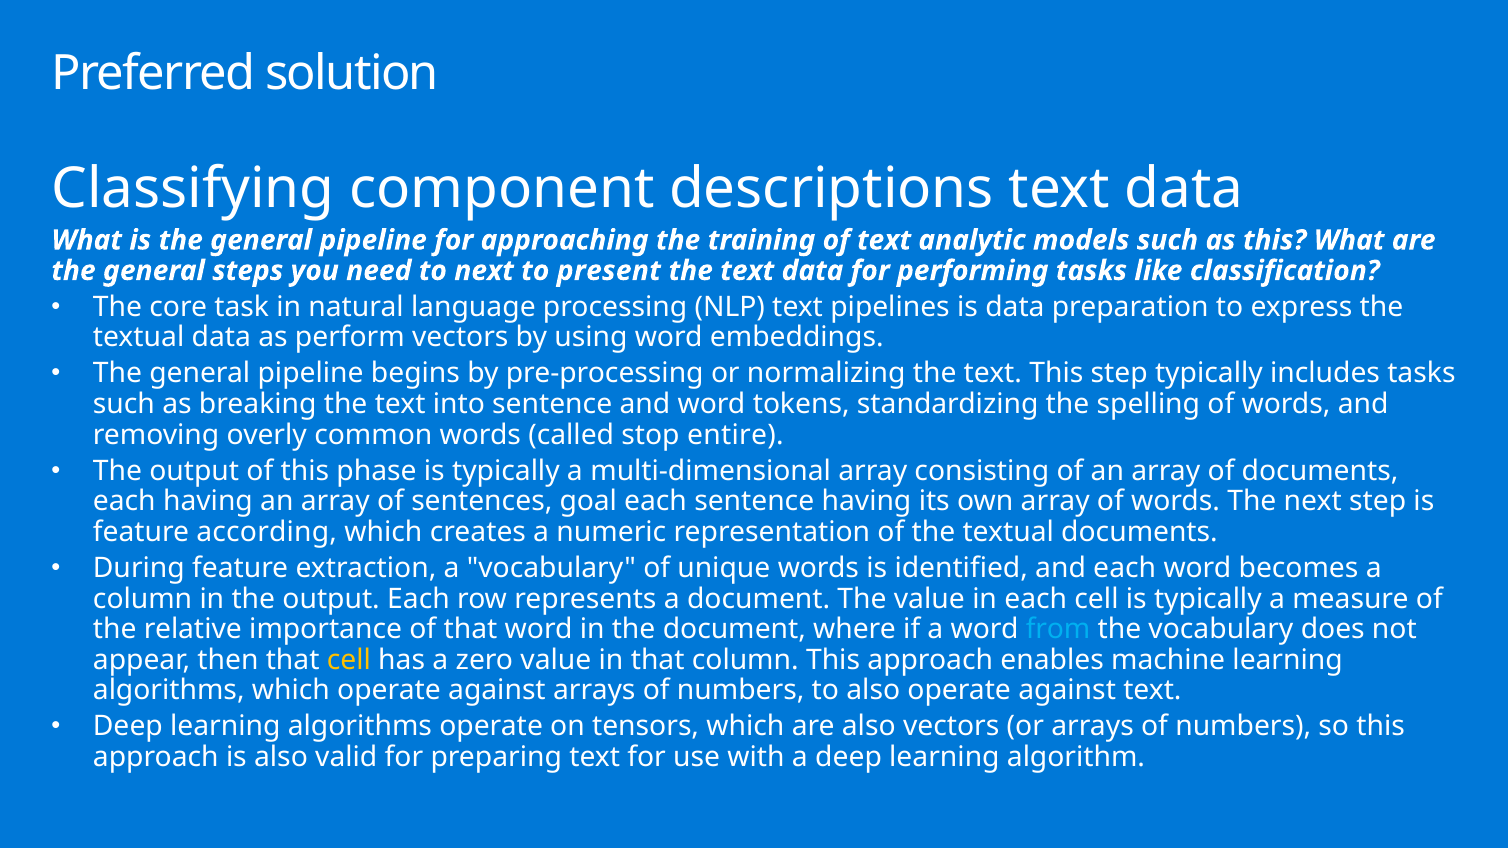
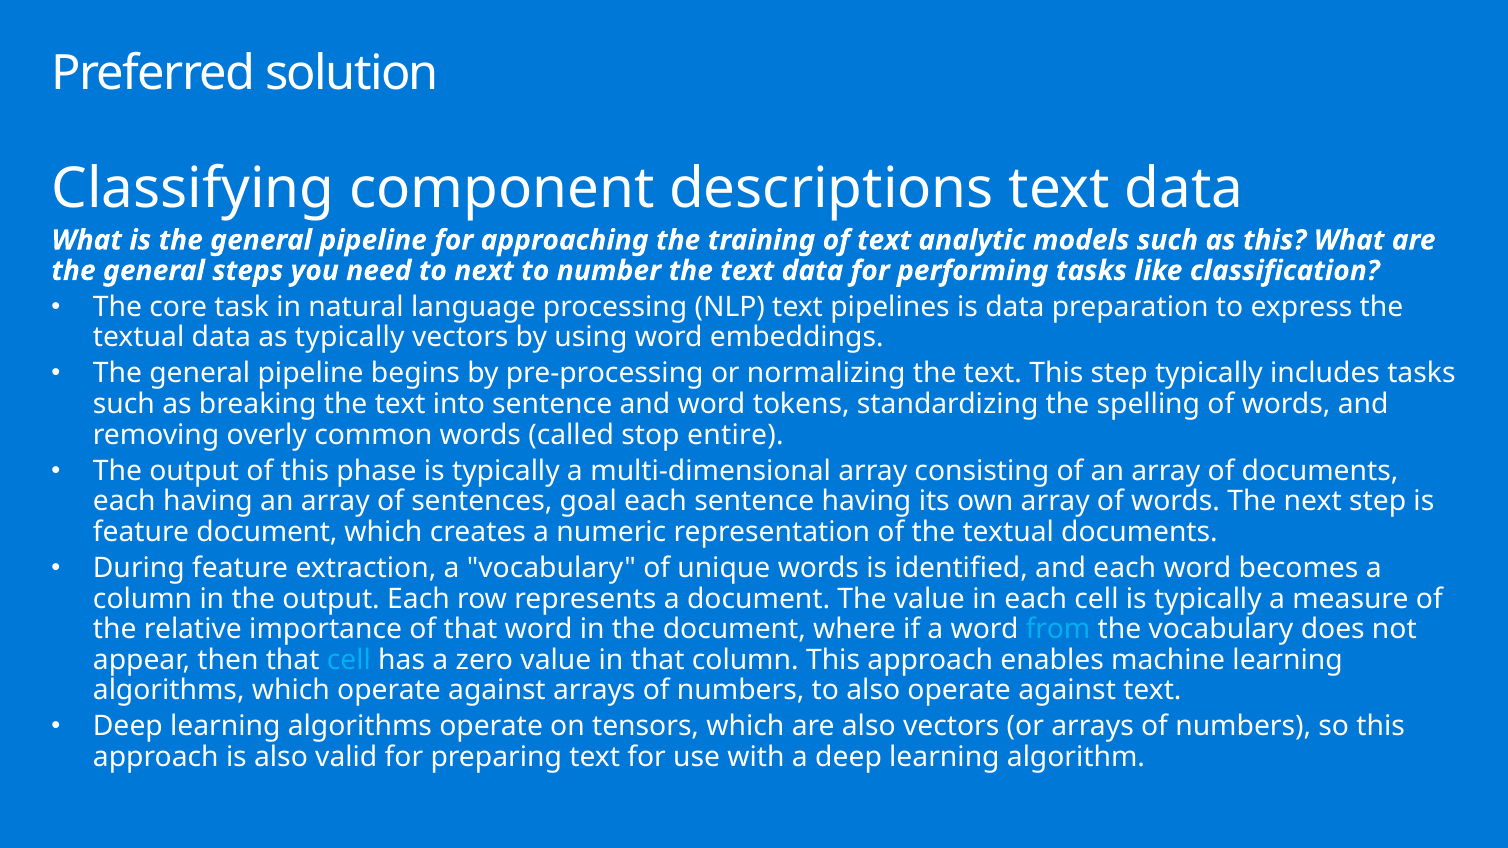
present: present -> number (609, 271)
as perform: perform -> typically (350, 338)
feature according: according -> document (267, 532)
cell colour: yellow -> light blue (349, 660)
